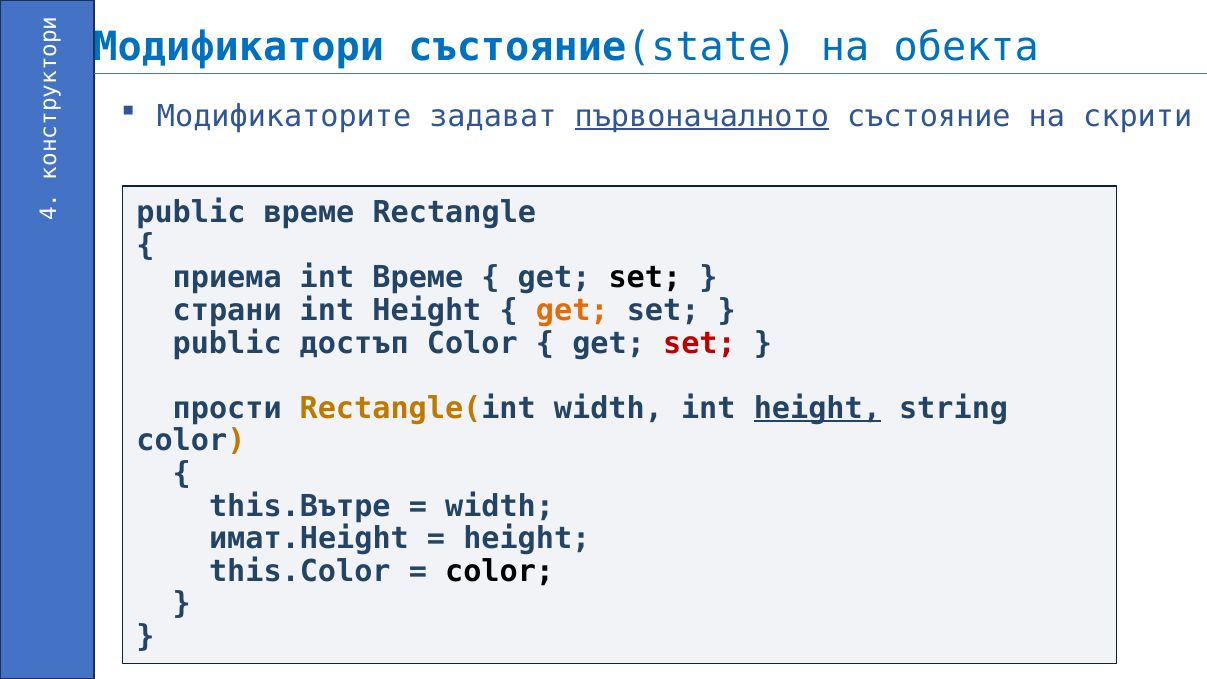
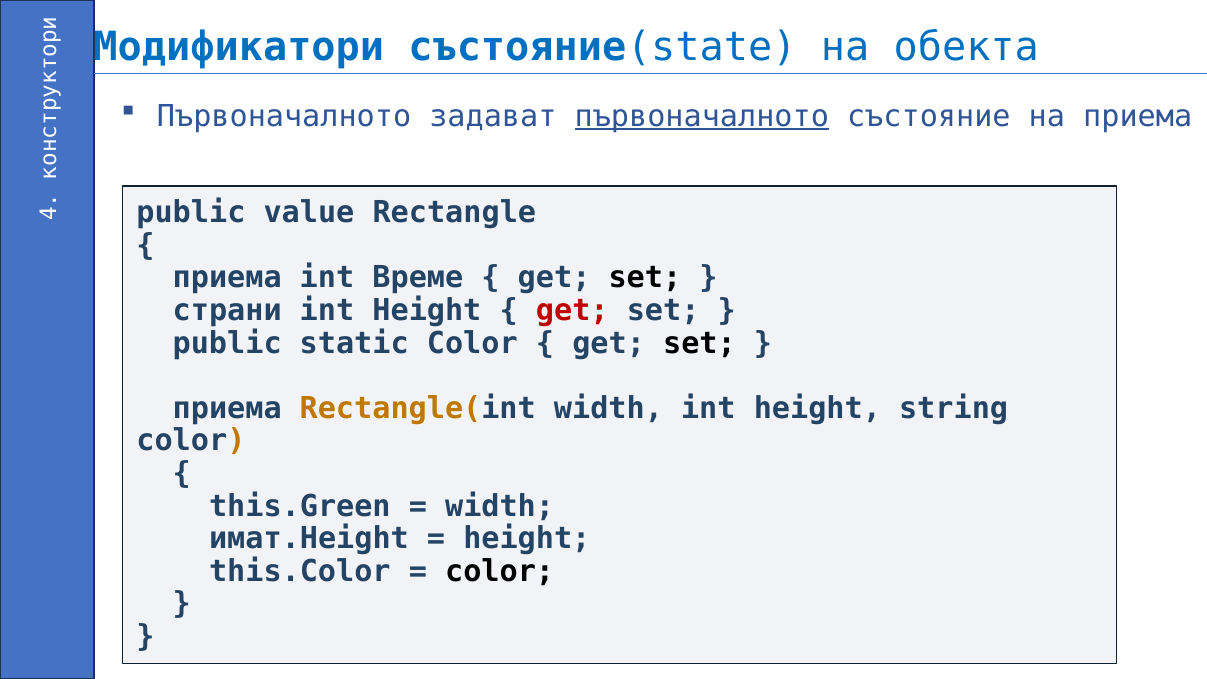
Модификаторите: Модификаторите -> Първоначалното (284, 116)
на скрити: скрити -> приема (1138, 116)
public време: време -> value (309, 213)
get colour: orange -> red (572, 311)
достъп: достъп -> static (354, 343)
set colour: red -> black (699, 343)
прости: прости -> приема (227, 408)
height underline: present -> none (817, 408)
this.Вътре: this.Вътре -> this.Green (300, 506)
